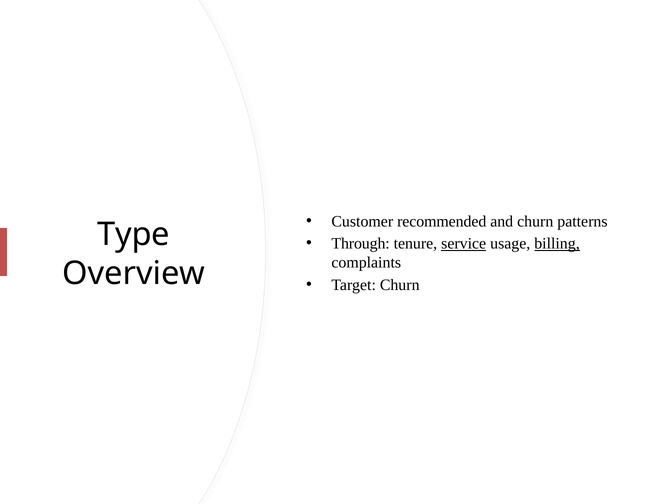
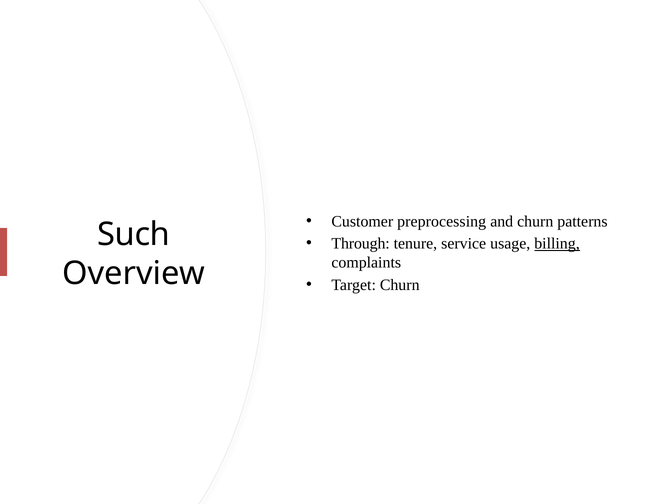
recommended: recommended -> preprocessing (442, 221)
Type: Type -> Such (134, 234)
service underline: present -> none (464, 244)
